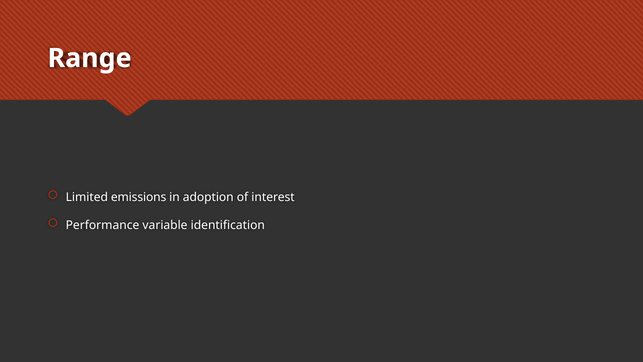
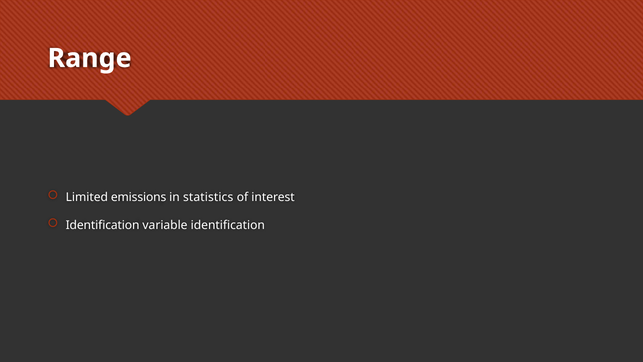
adoption: adoption -> statistics (208, 197)
Performance: Performance -> Identification (103, 225)
